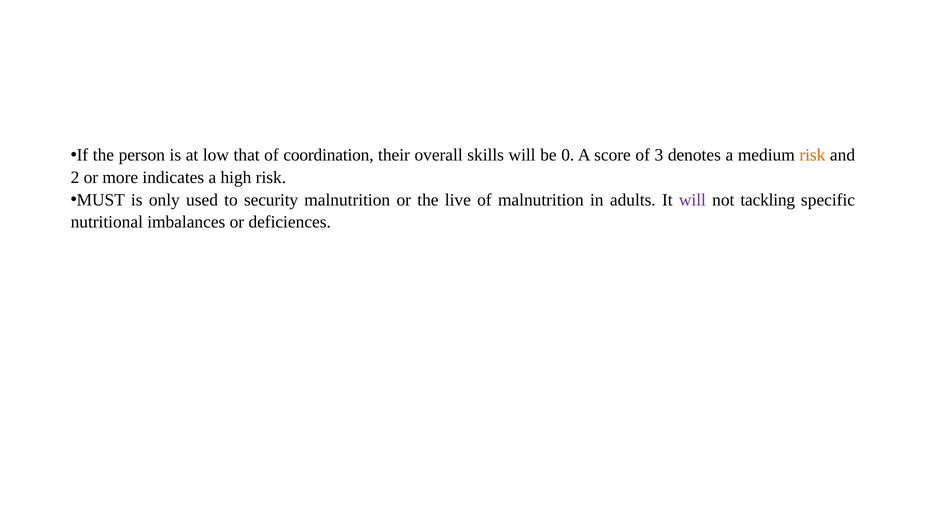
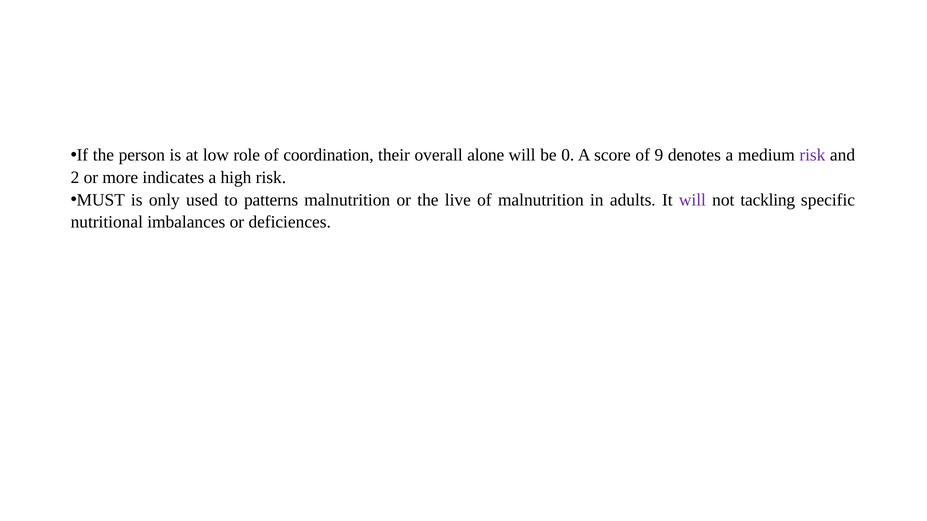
that: that -> role (247, 155)
skills: skills -> alone (486, 155)
3: 3 -> 9 (659, 155)
risk colour: orange -> purple (812, 155)
security: security -> patterns (271, 200)
